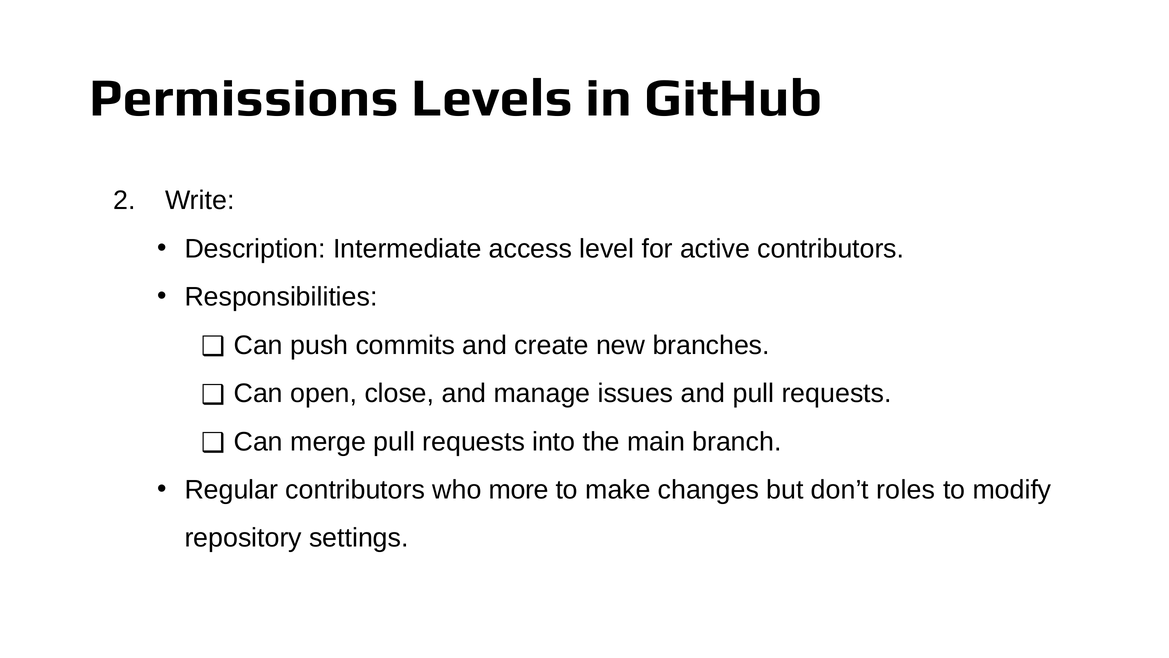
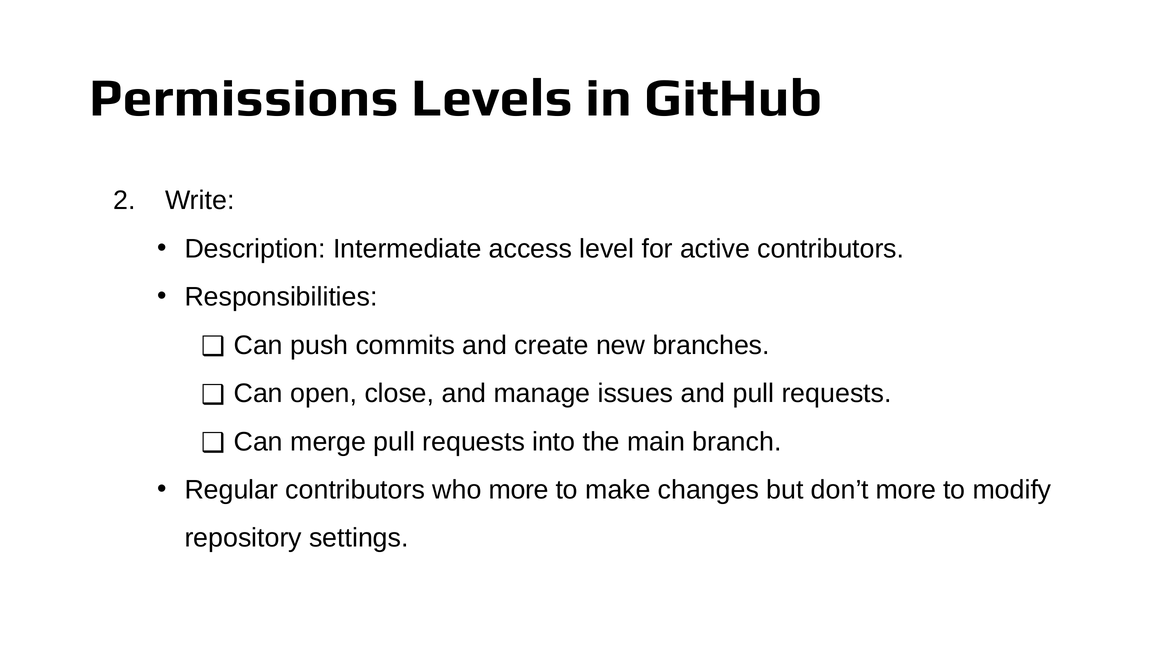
don’t roles: roles -> more (906, 490)
